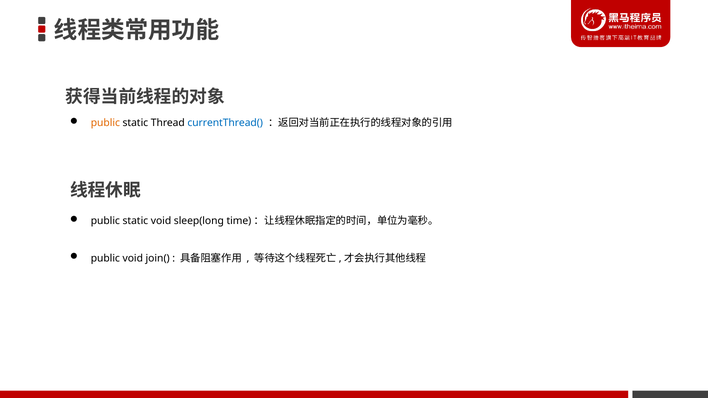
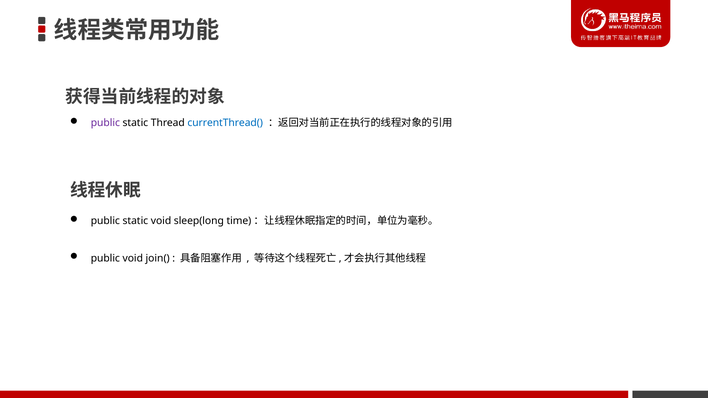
public colour: orange -> purple (105, 123)
